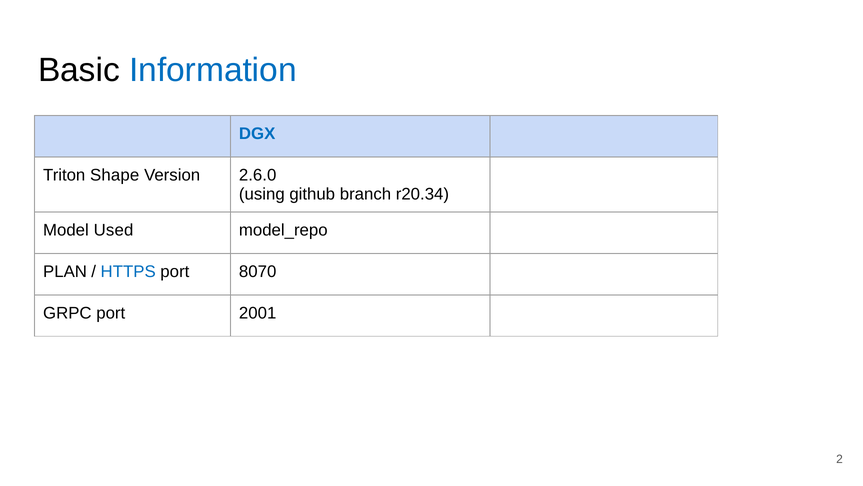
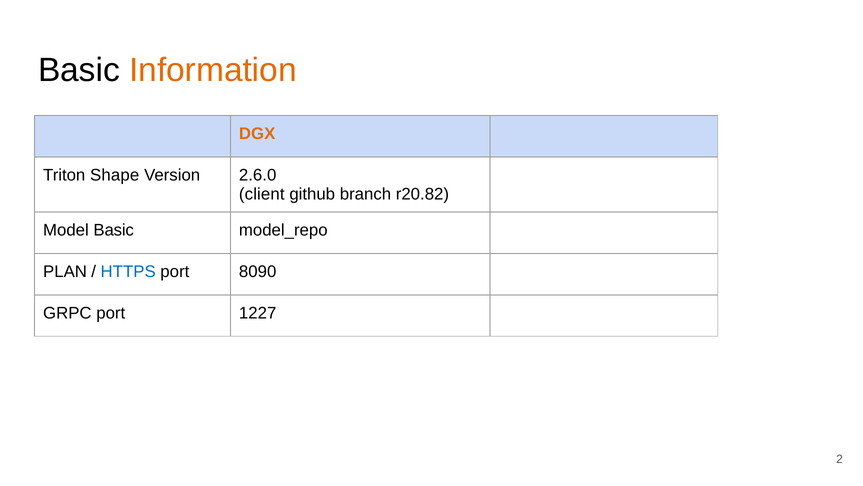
Information colour: blue -> orange (213, 70)
DGX colour: blue -> orange (257, 134)
using: using -> client (262, 194)
r20.34: r20.34 -> r20.82 (422, 194)
Model Used: Used -> Basic (114, 230)
8070: 8070 -> 8090 (258, 271)
2001: 2001 -> 1227 (258, 313)
